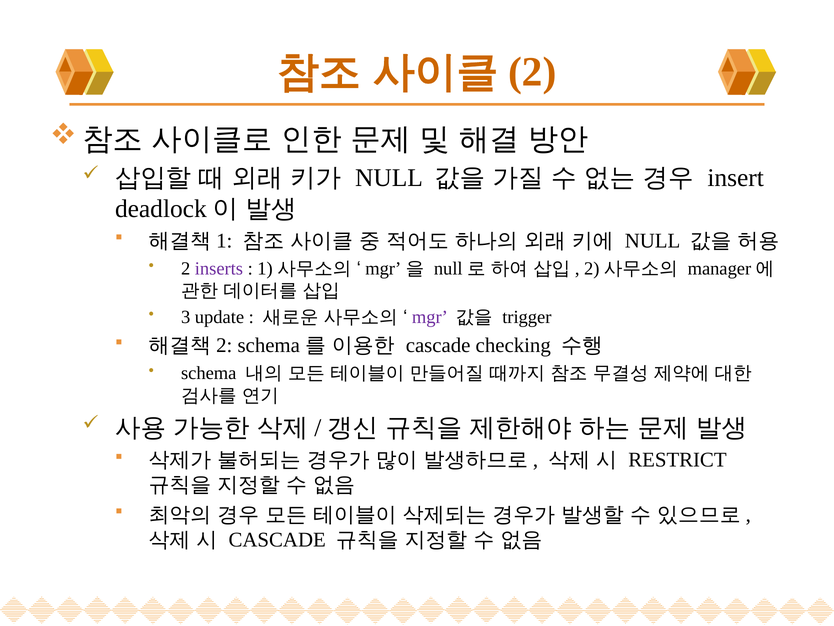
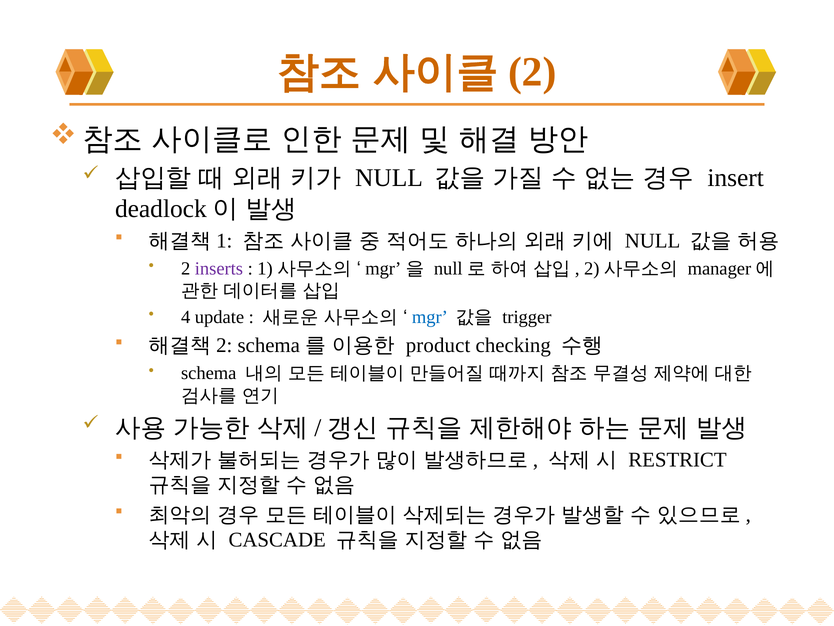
3: 3 -> 4 (186, 317)
mgr colour: purple -> blue (430, 317)
cascade: cascade -> product (438, 345)
